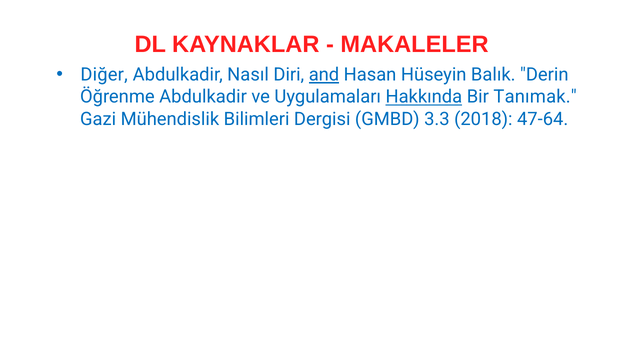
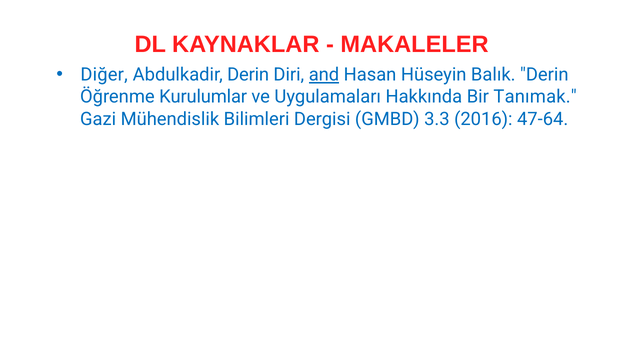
Abdulkadir Nasıl: Nasıl -> Derin (248, 75)
Öğrenme Abdulkadir: Abdulkadir -> Kurulumlar (203, 97)
Hakkında underline: present -> none (424, 97)
2018: 2018 -> 2016 (483, 119)
